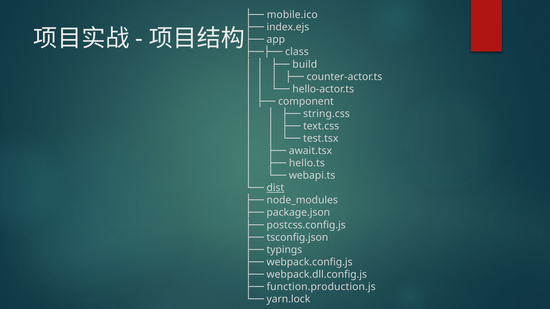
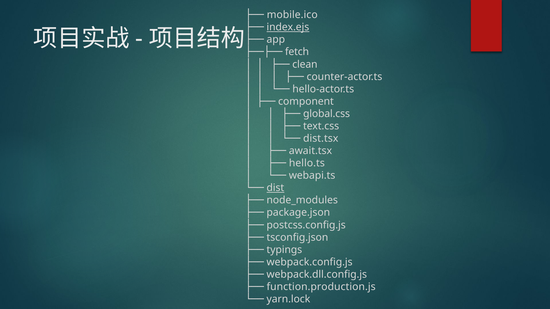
index.ejs underline: none -> present (288, 27)
class: class -> fetch (297, 52)
build: build -> clean (305, 64)
string.css: string.css -> global.css (327, 114)
test.tsx: test.tsx -> dist.tsx (321, 139)
